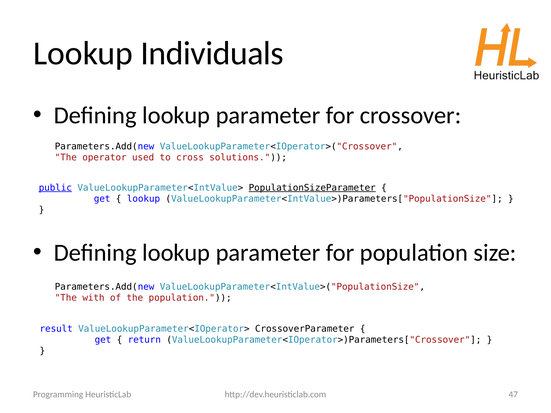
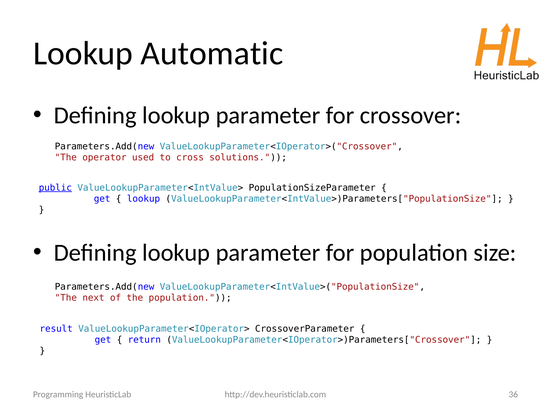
Individuals: Individuals -> Automatic (212, 53)
PopulationSizeParameter underline: present -> none (312, 188)
with: with -> next (93, 298)
47: 47 -> 36 (513, 395)
